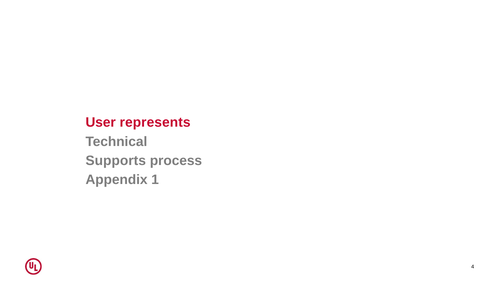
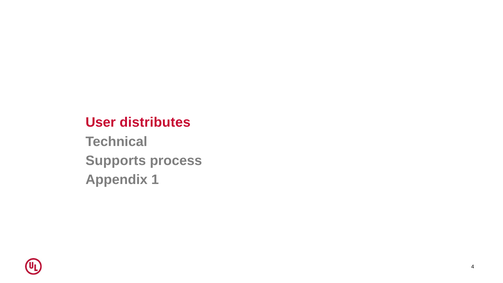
represents: represents -> distributes (155, 122)
